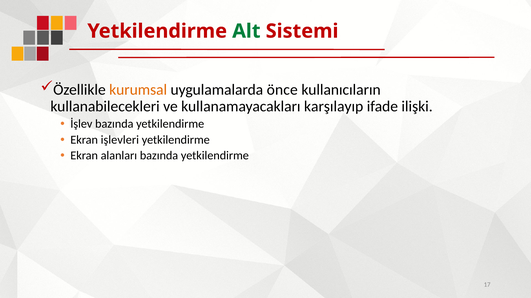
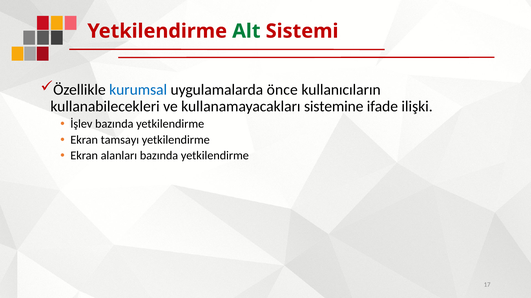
kurumsal colour: orange -> blue (138, 90)
karşılayıp: karşılayıp -> sistemine (334, 107)
işlevleri: işlevleri -> tamsayı (120, 140)
